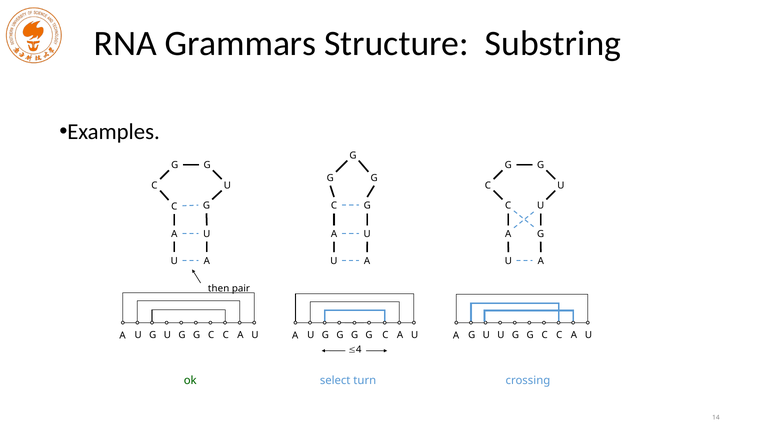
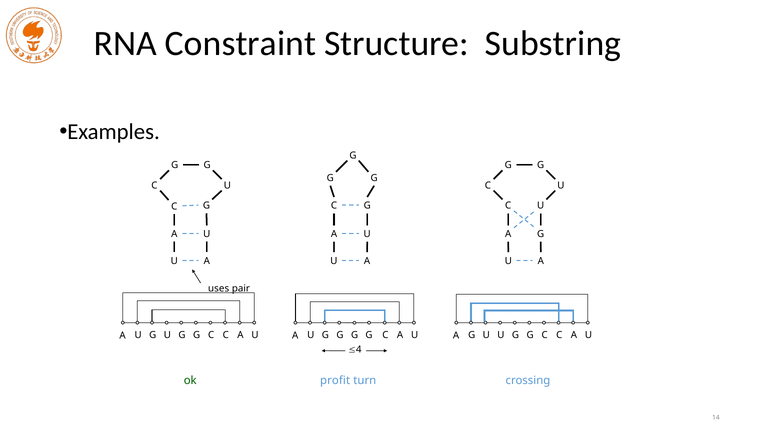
Grammars: Grammars -> Constraint (240, 43)
then: then -> uses (219, 289)
select: select -> profit (335, 380)
